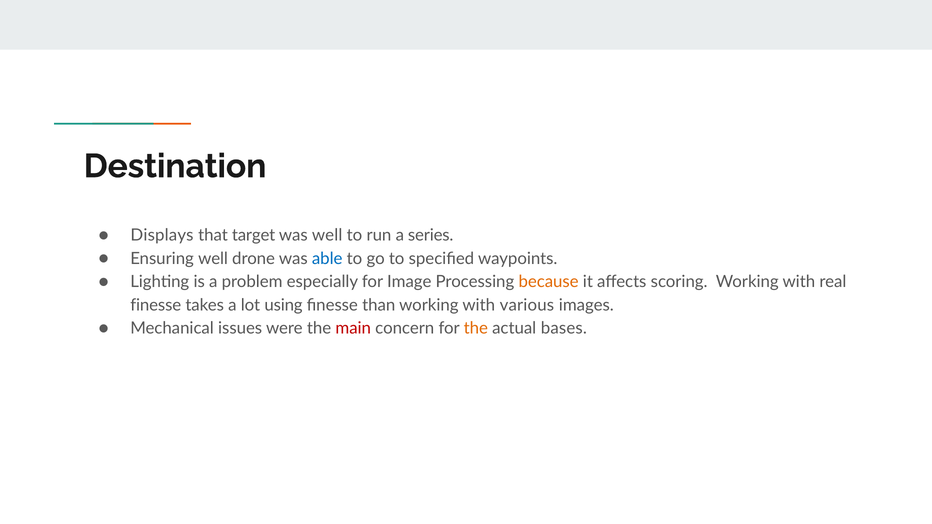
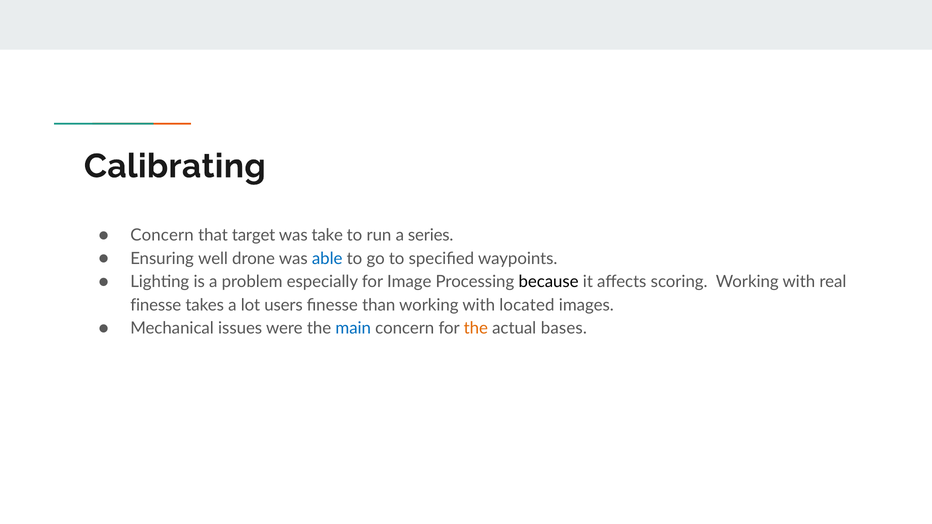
Destination: Destination -> Calibrating (175, 166)
Displays: Displays -> Concern (162, 236)
was well: well -> take (327, 236)
because colour: orange -> black (549, 282)
using: using -> users (284, 305)
various: various -> located (527, 305)
main colour: red -> blue (353, 328)
